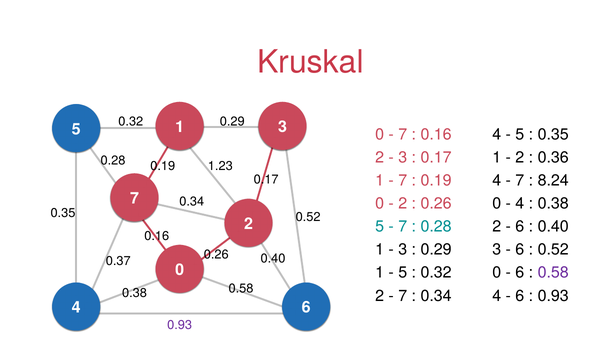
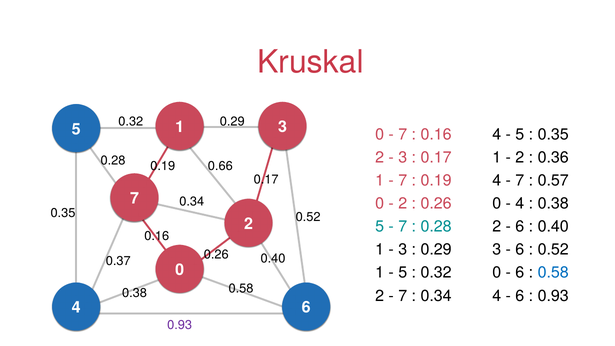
1.23: 1.23 -> 0.66 (220, 166)
8.24: 8.24 -> 0.57 (553, 180)
0.58 colour: purple -> blue (553, 273)
